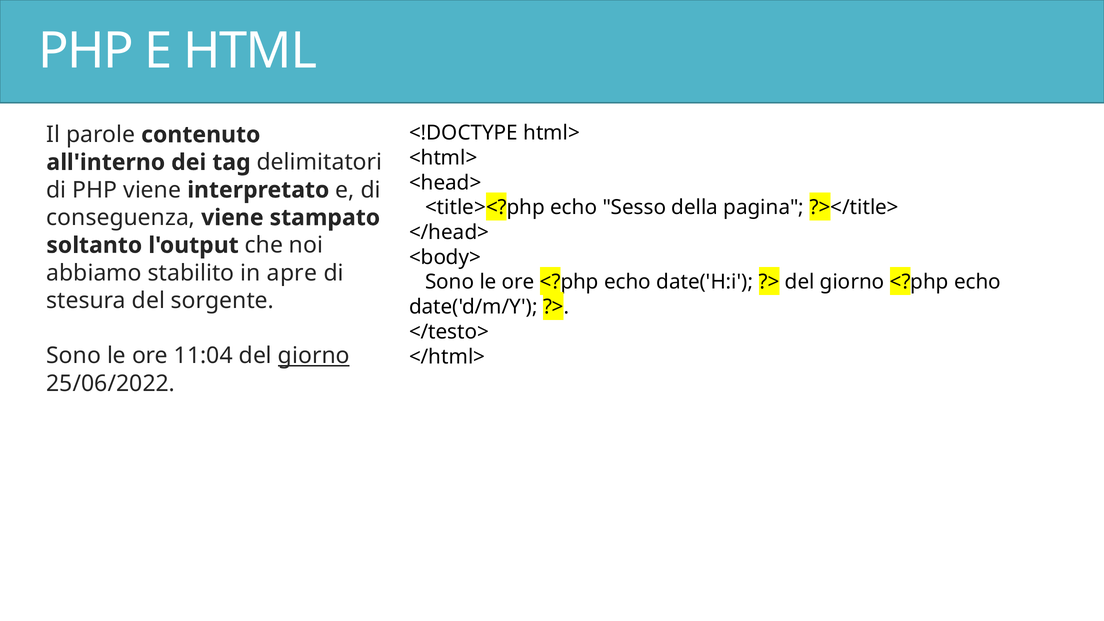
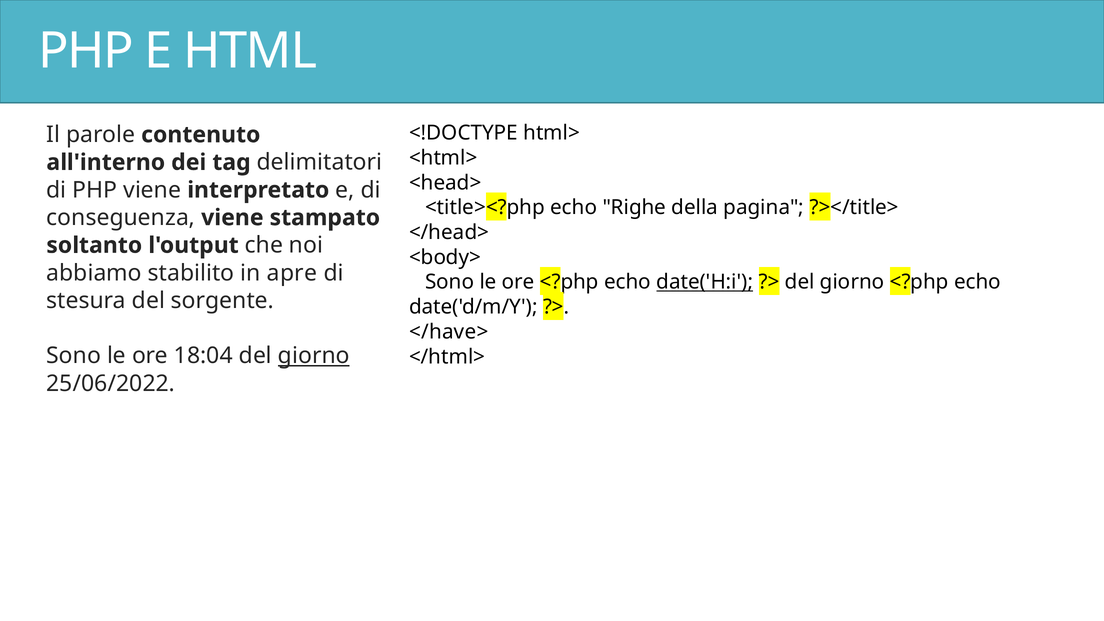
Sesso: Sesso -> Righe (634, 208)
date('H:i underline: none -> present (705, 282)
</testo>: </testo> -> </have> (449, 332)
11:04: 11:04 -> 18:04 (203, 356)
